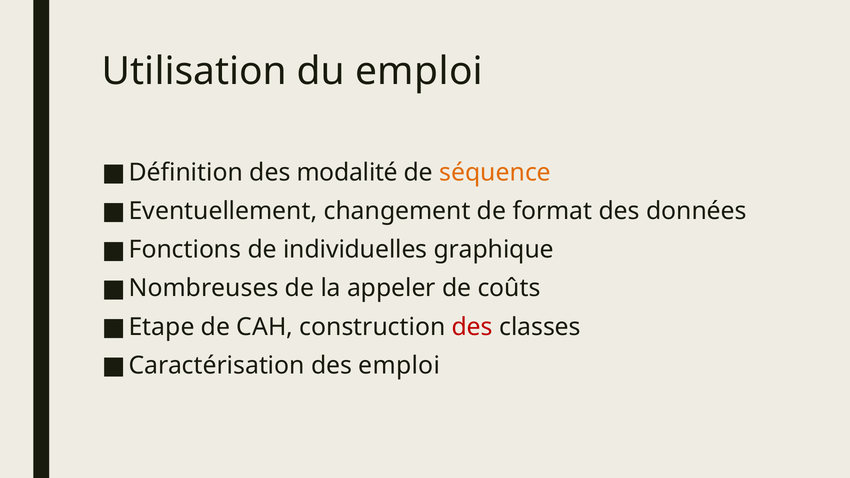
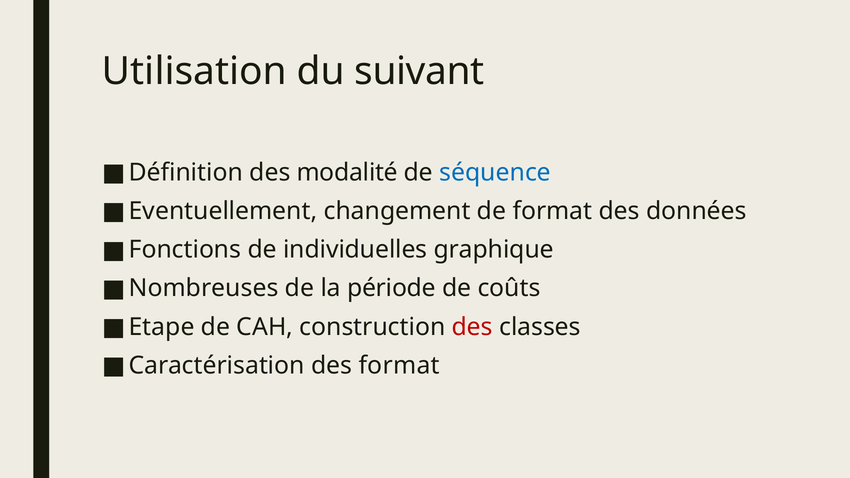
du emploi: emploi -> suivant (419, 71)
séquence colour: orange -> blue (495, 172)
appeler: appeler -> période (392, 288)
des emploi: emploi -> format (399, 366)
